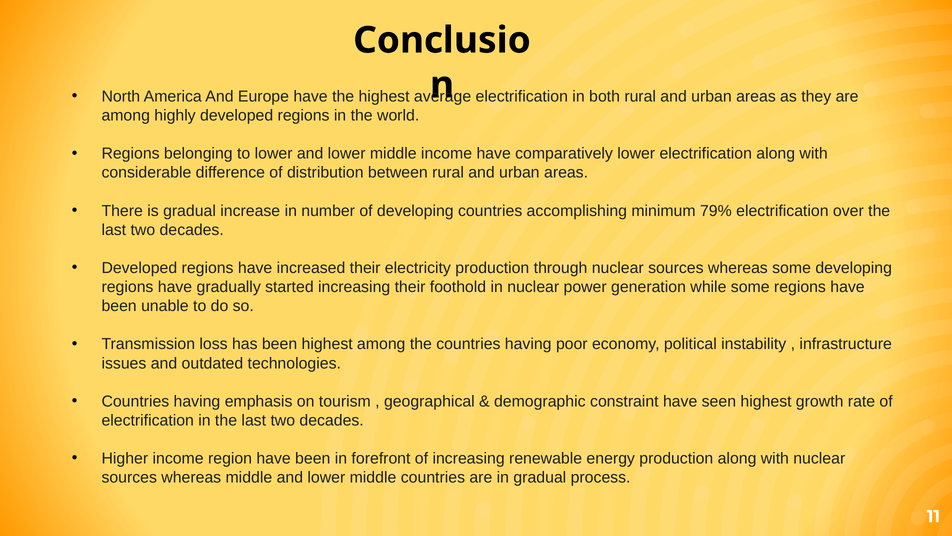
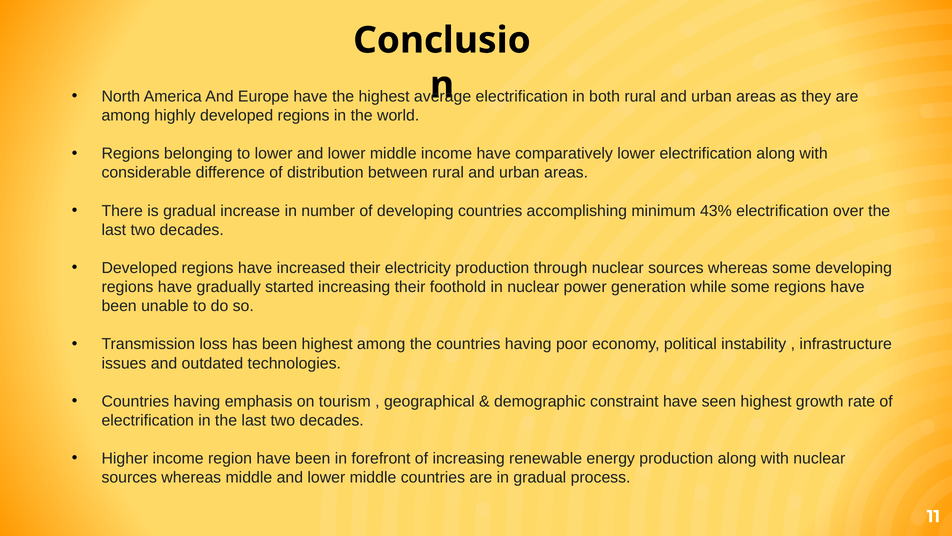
79%: 79% -> 43% (716, 211)
